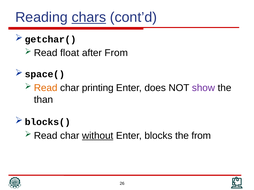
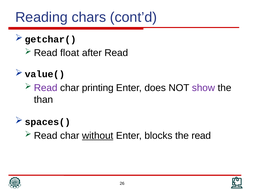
chars underline: present -> none (89, 17)
after From: From -> Read (116, 53)
space(: space( -> value( (45, 74)
Read colour: orange -> purple (46, 88)
blocks(: blocks( -> spaces( (48, 122)
the from: from -> read (201, 136)
